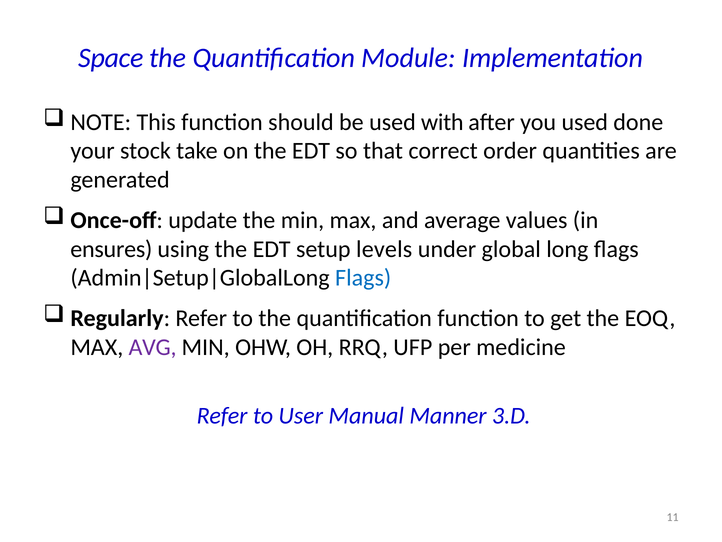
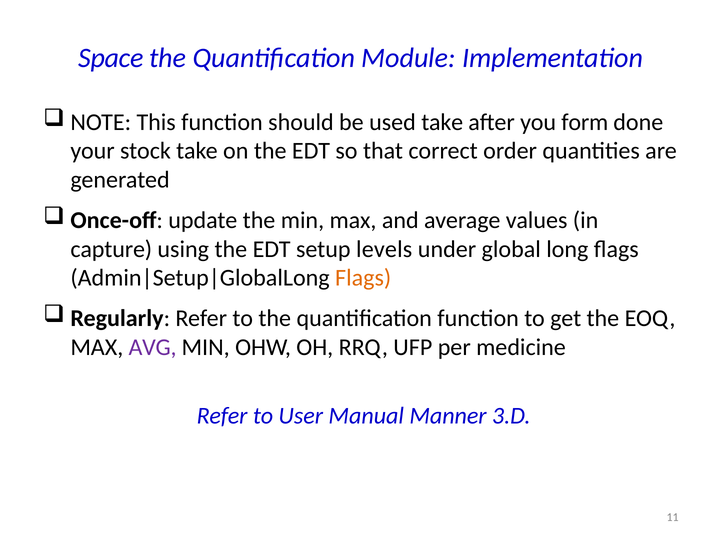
used with: with -> take (442, 122)
you used: used -> form (585, 122)
ensures: ensures -> capture (111, 249)
Flags colour: blue -> orange (363, 278)
